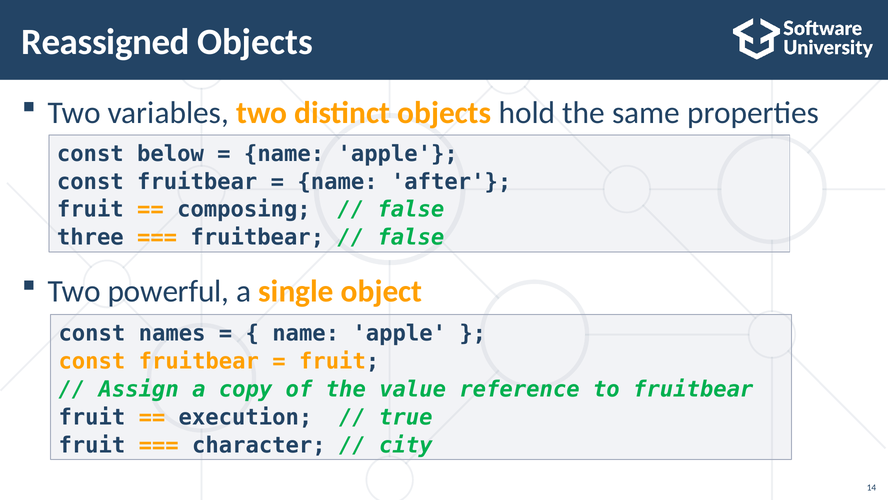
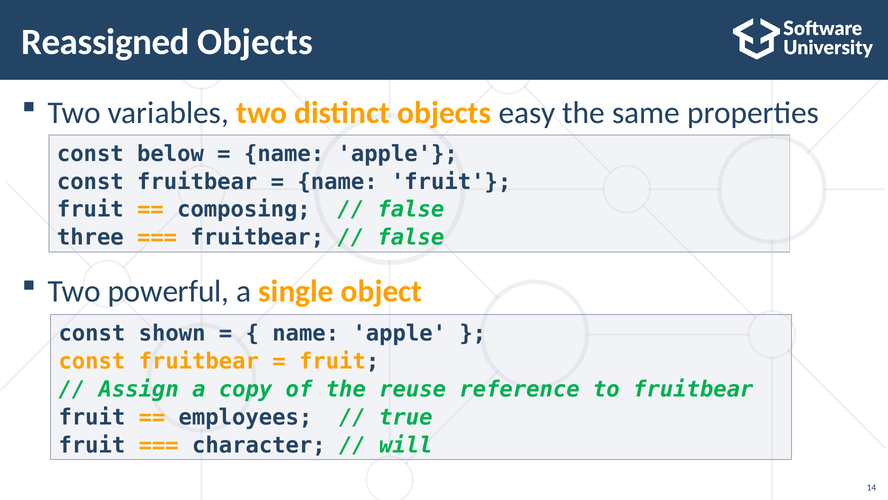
hold: hold -> easy (527, 113)
name after: after -> fruit (451, 181)
names: names -> shown (172, 333)
value: value -> reuse (413, 389)
execution: execution -> employees (245, 417)
city: city -> will (406, 445)
